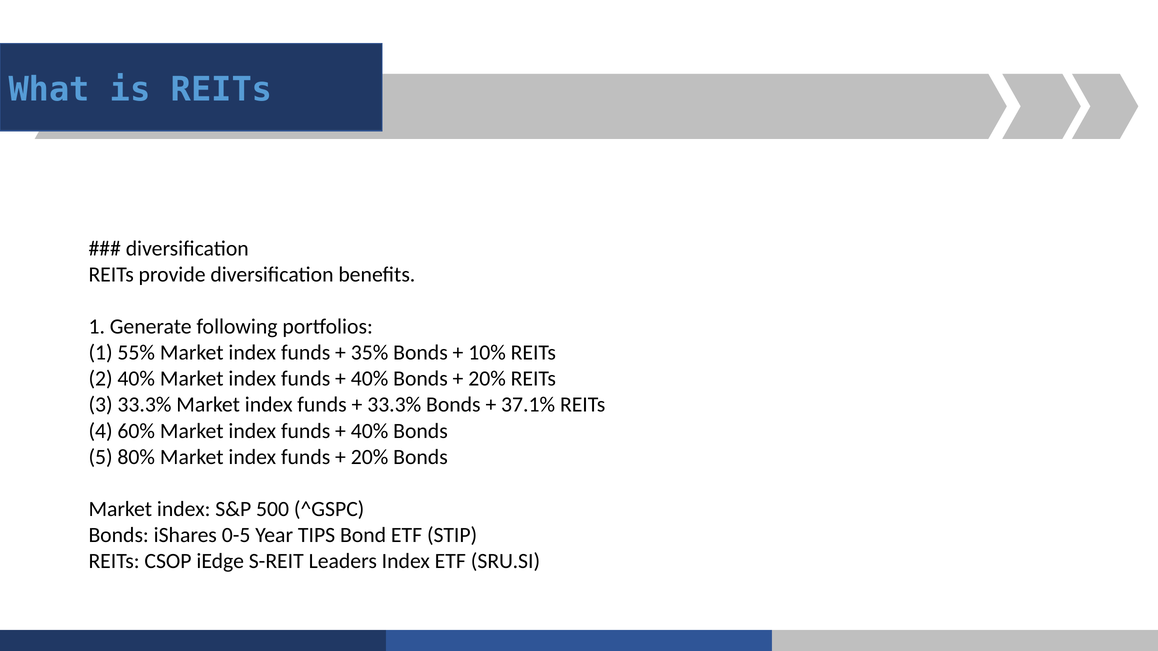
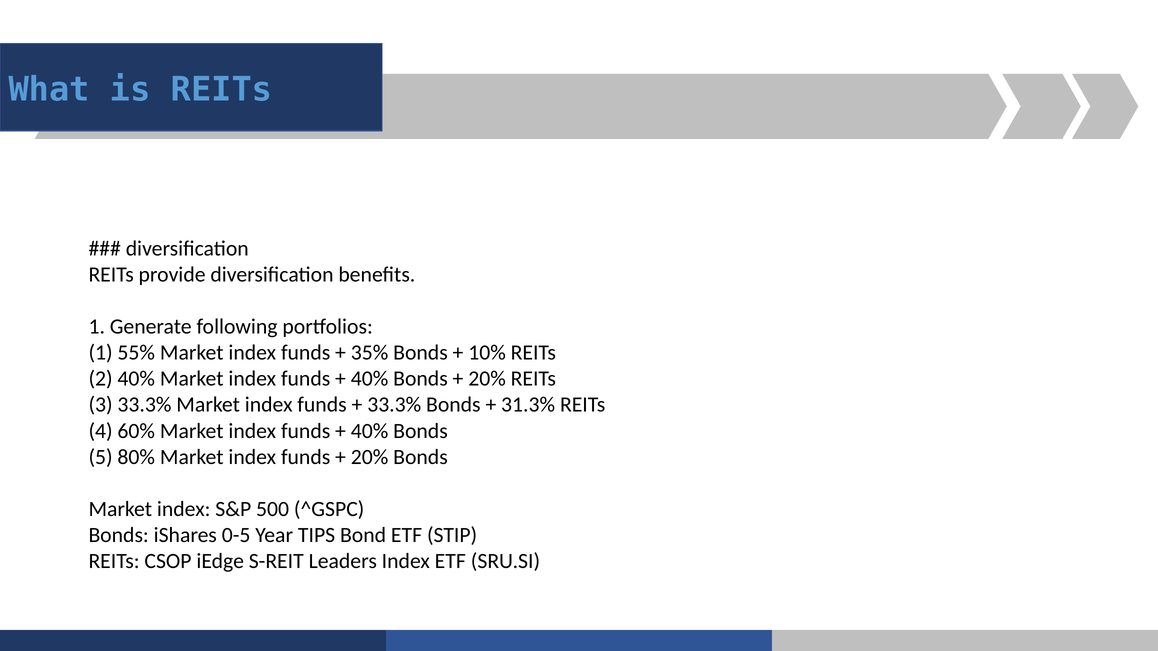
37.1%: 37.1% -> 31.3% (528, 405)
